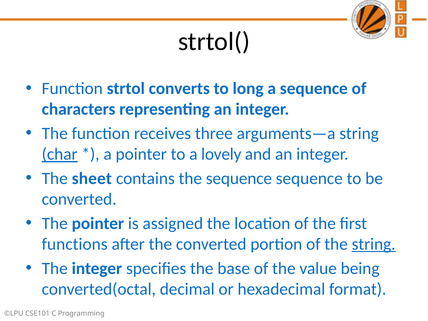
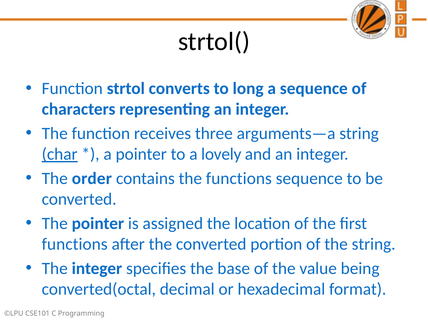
sheet: sheet -> order (92, 179)
the sequence: sequence -> functions (239, 179)
string underline: present -> none (374, 244)
